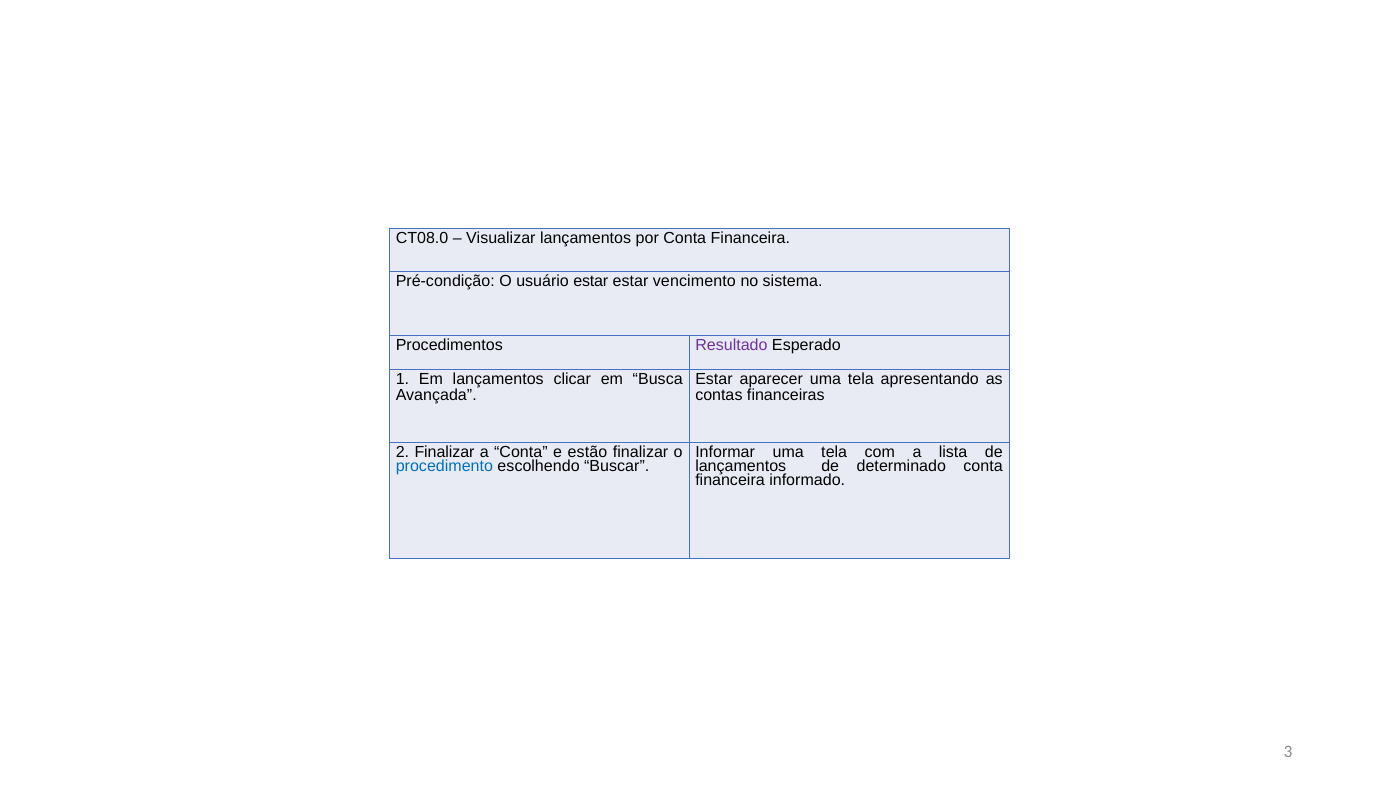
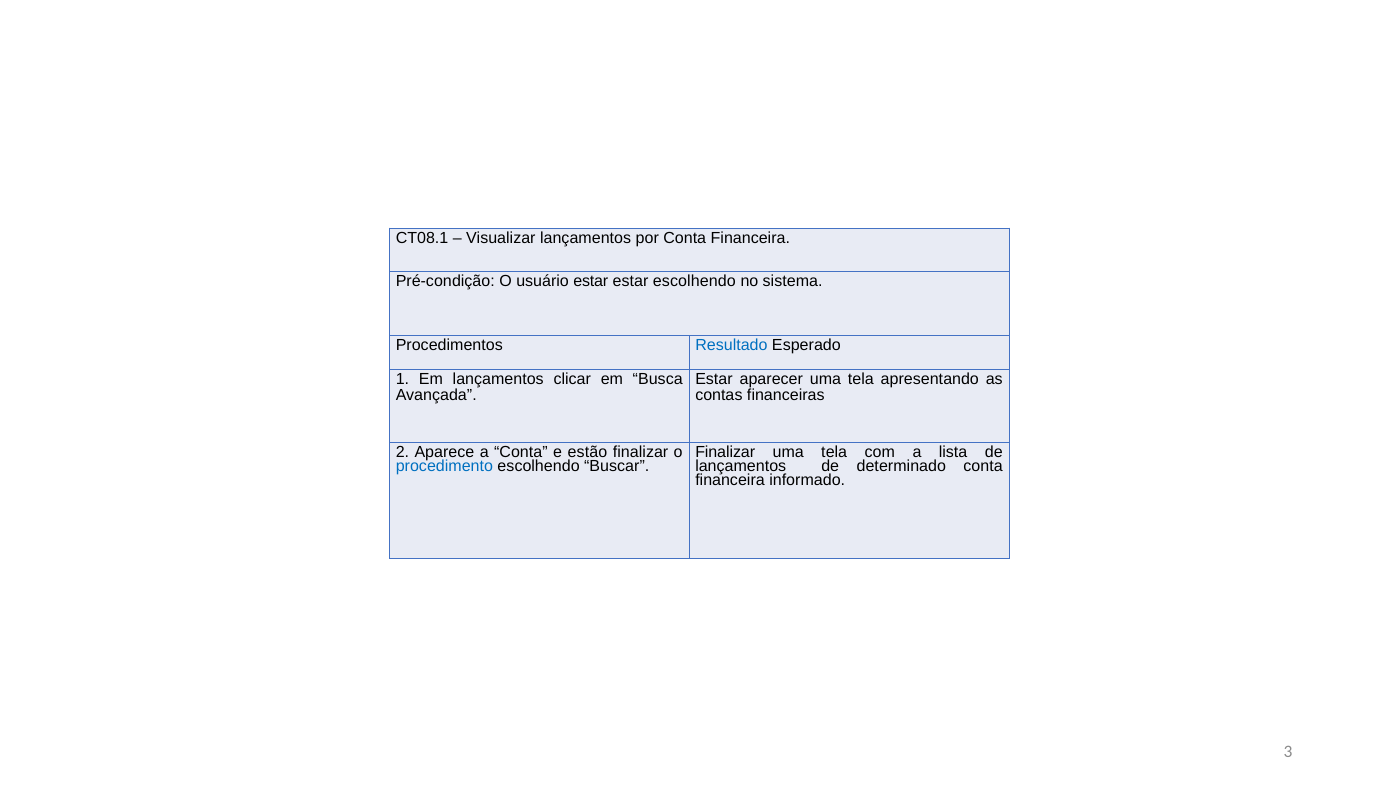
CT08.0: CT08.0 -> CT08.1 (422, 238)
estar vencimento: vencimento -> escolhendo (694, 281)
Resultado colour: purple -> blue (731, 345)
2 Finalizar: Finalizar -> Aparece (444, 452)
Informar: Informar -> Finalizar (725, 452)
